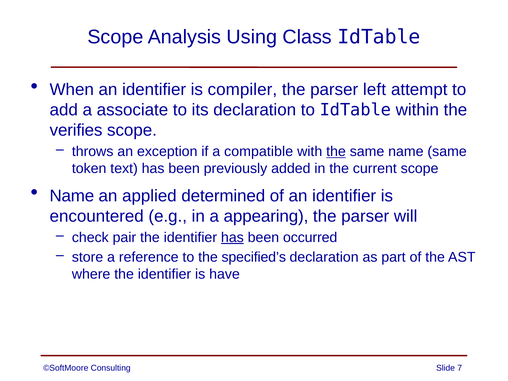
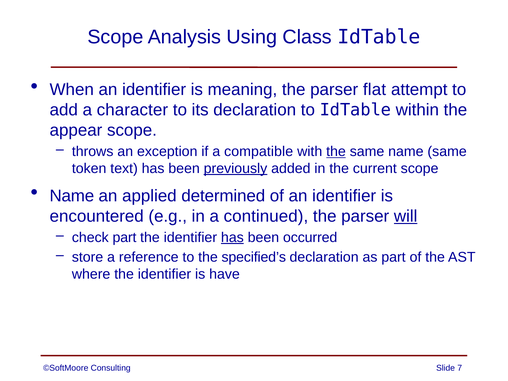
compiler: compiler -> meaning (242, 90)
left: left -> flat (375, 90)
associate: associate -> character (132, 110)
verifies: verifies -> appear (76, 130)
previously underline: none -> present (235, 169)
appearing: appearing -> continued (266, 216)
will underline: none -> present (406, 216)
check pair: pair -> part (124, 237)
